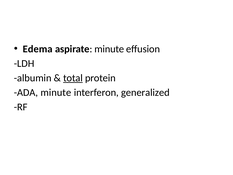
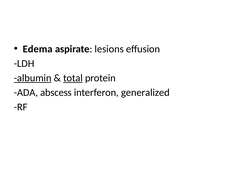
aspirate minute: minute -> lesions (109, 49)
albumin underline: none -> present (33, 78)
ADA minute: minute -> abscess (56, 92)
